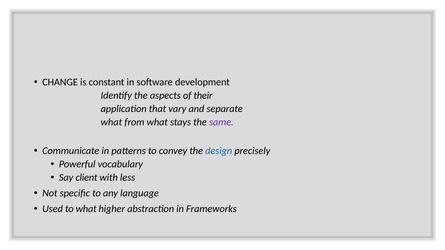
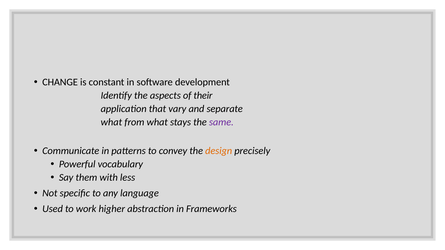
design colour: blue -> orange (219, 151)
client: client -> them (86, 178)
to what: what -> work (86, 209)
